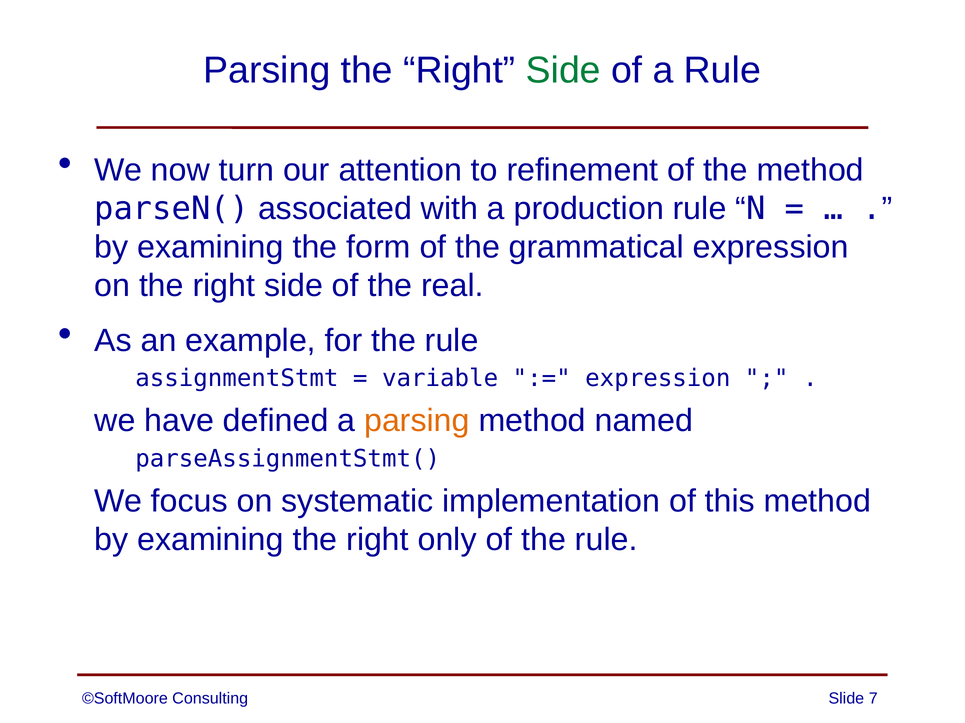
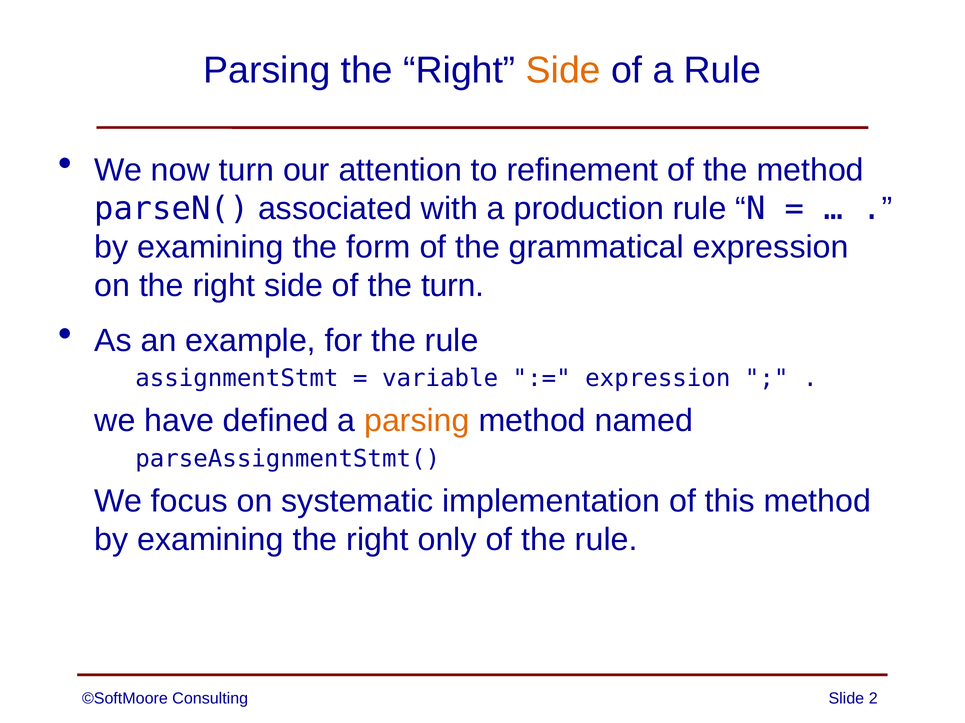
Side colour: green -> orange (563, 70)
the real: real -> turn (453, 286)
7: 7 -> 2 (873, 699)
